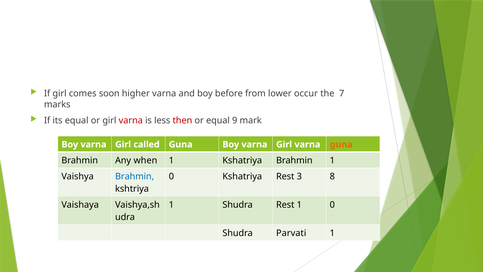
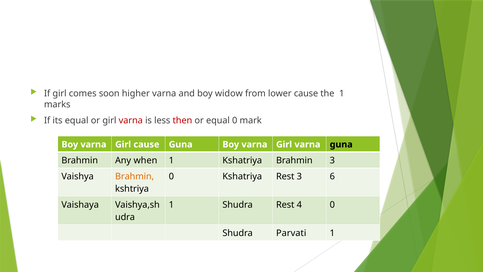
before: before -> widow (229, 93)
lower occur: occur -> cause (306, 93)
the 7: 7 -> 1 (342, 93)
equal 9: 9 -> 0 (235, 120)
Girl called: called -> cause (146, 144)
guna colour: orange -> black (341, 144)
Brahmin 1: 1 -> 3 (332, 160)
Brahmin colour: blue -> orange (135, 176)
8: 8 -> 6 (332, 176)
Rest 1: 1 -> 4 (299, 205)
